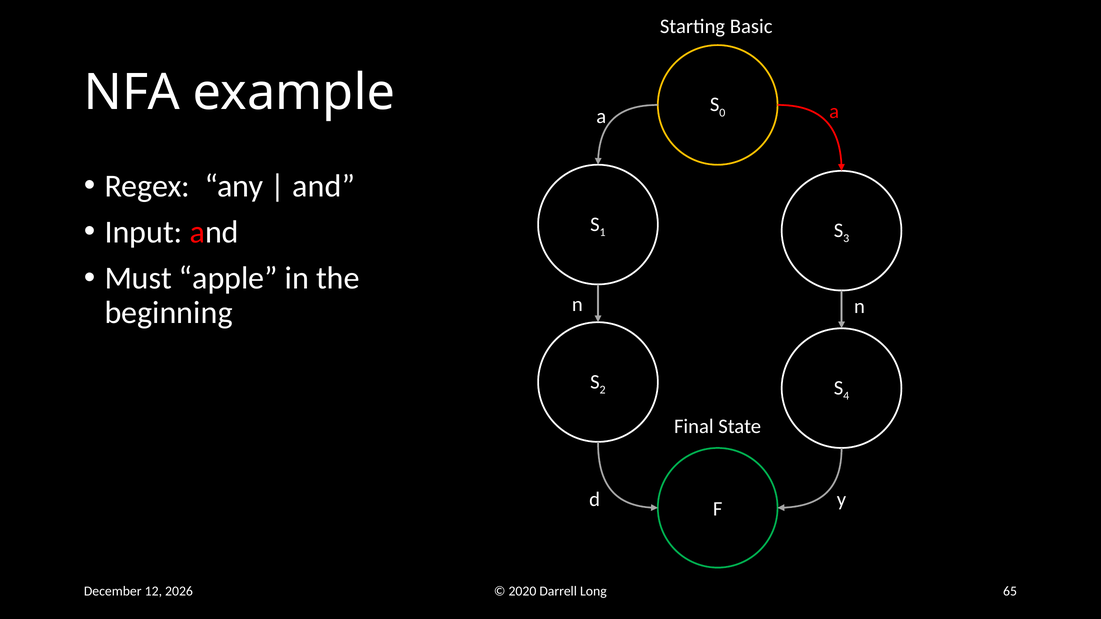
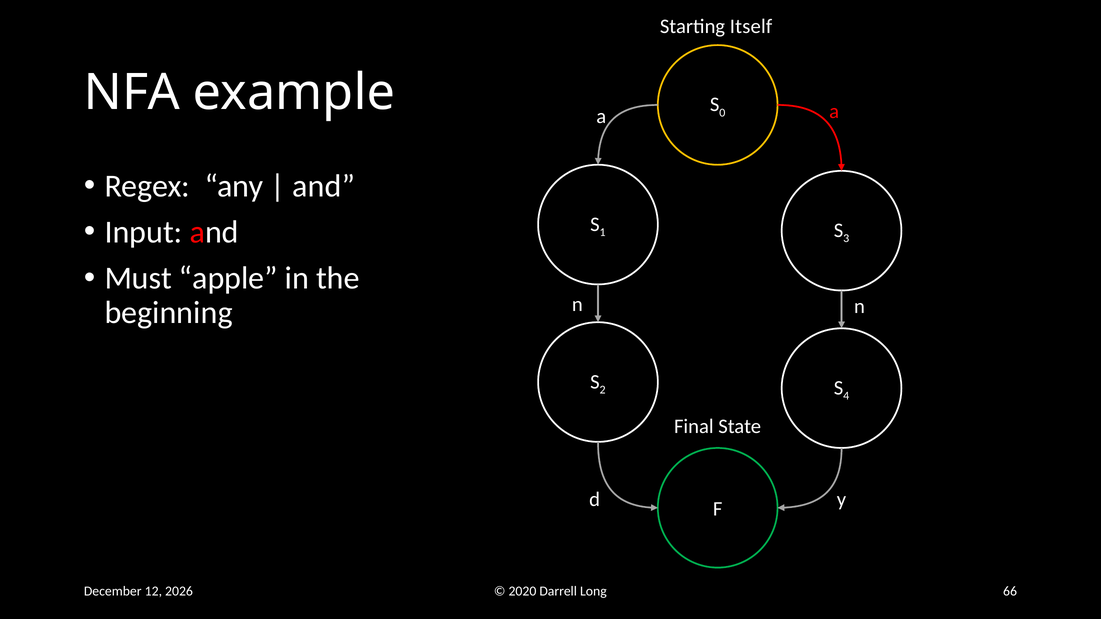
Basic: Basic -> Itself (751, 26)
65: 65 -> 66 (1010, 591)
